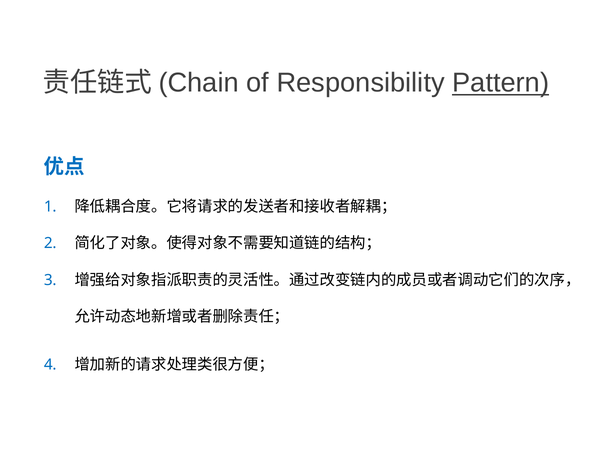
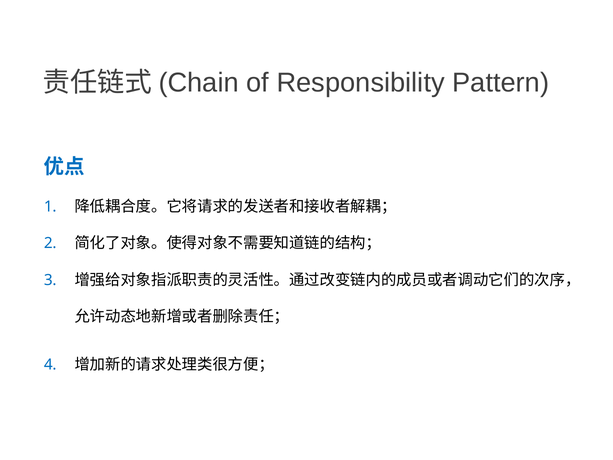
Pattern underline: present -> none (501, 83)
